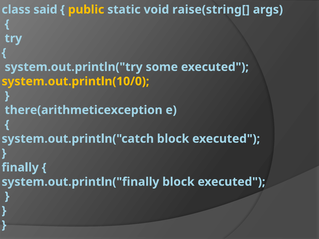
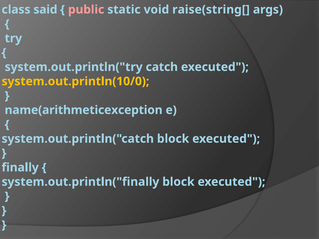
public colour: yellow -> pink (86, 10)
some: some -> catch (162, 67)
there(arithmeticexception: there(arithmeticexception -> name(arithmeticexception (84, 110)
